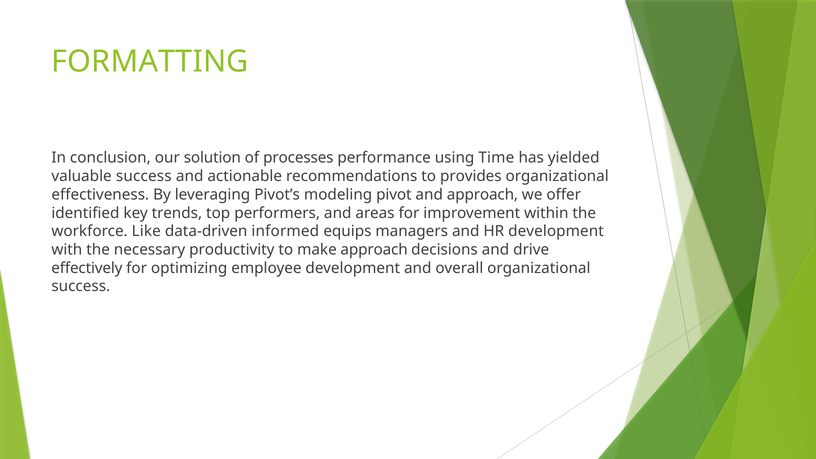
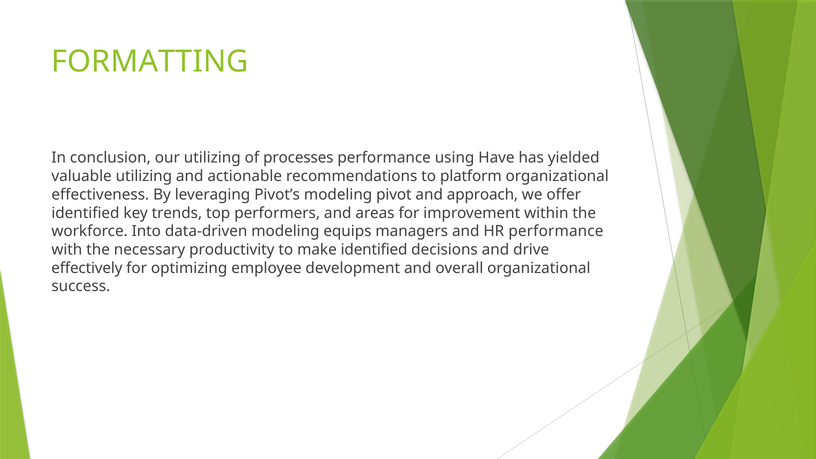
our solution: solution -> utilizing (212, 158)
Time: Time -> Have (496, 158)
valuable success: success -> utilizing (144, 176)
provides: provides -> platform (471, 176)
Like: Like -> Into (146, 231)
data-driven informed: informed -> modeling (285, 231)
HR development: development -> performance (556, 231)
make approach: approach -> identified (374, 250)
